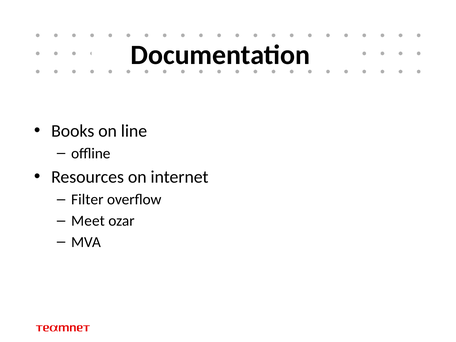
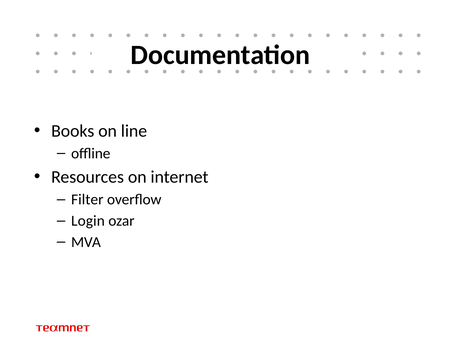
Meet: Meet -> Login (88, 221)
